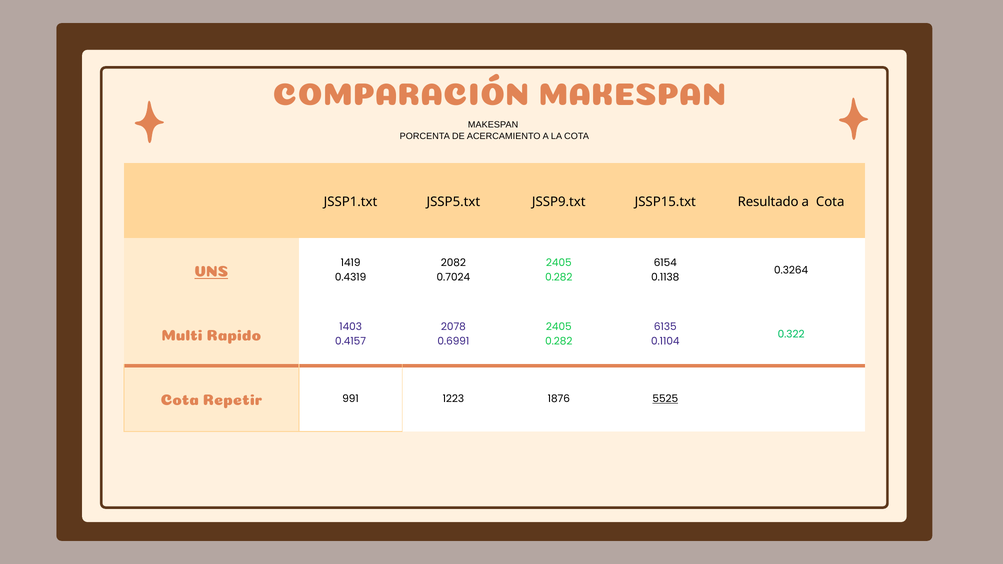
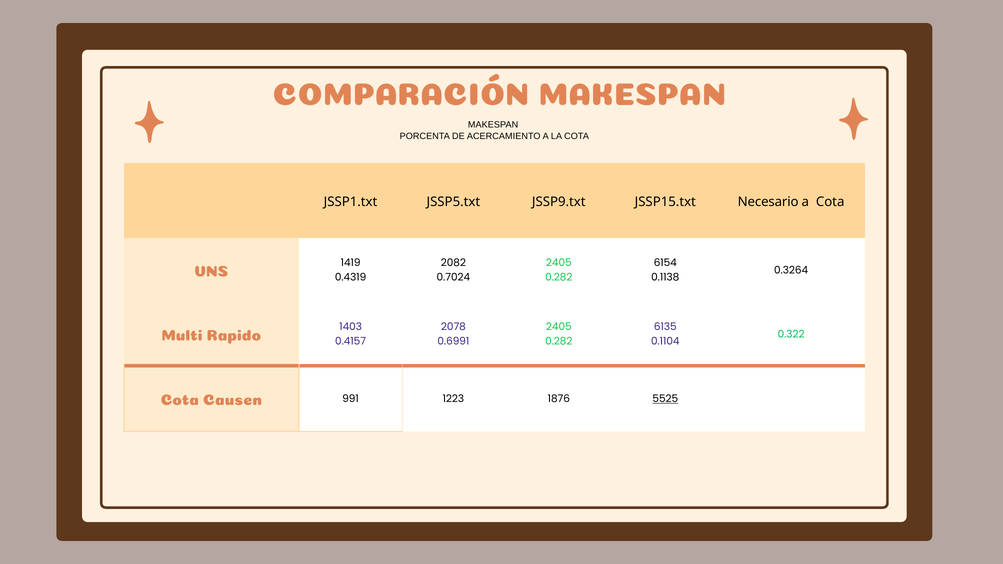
Resultado: Resultado -> Necesario (768, 202)
VNS underline: present -> none (211, 272)
Repetir: Repetir -> Causen (232, 401)
